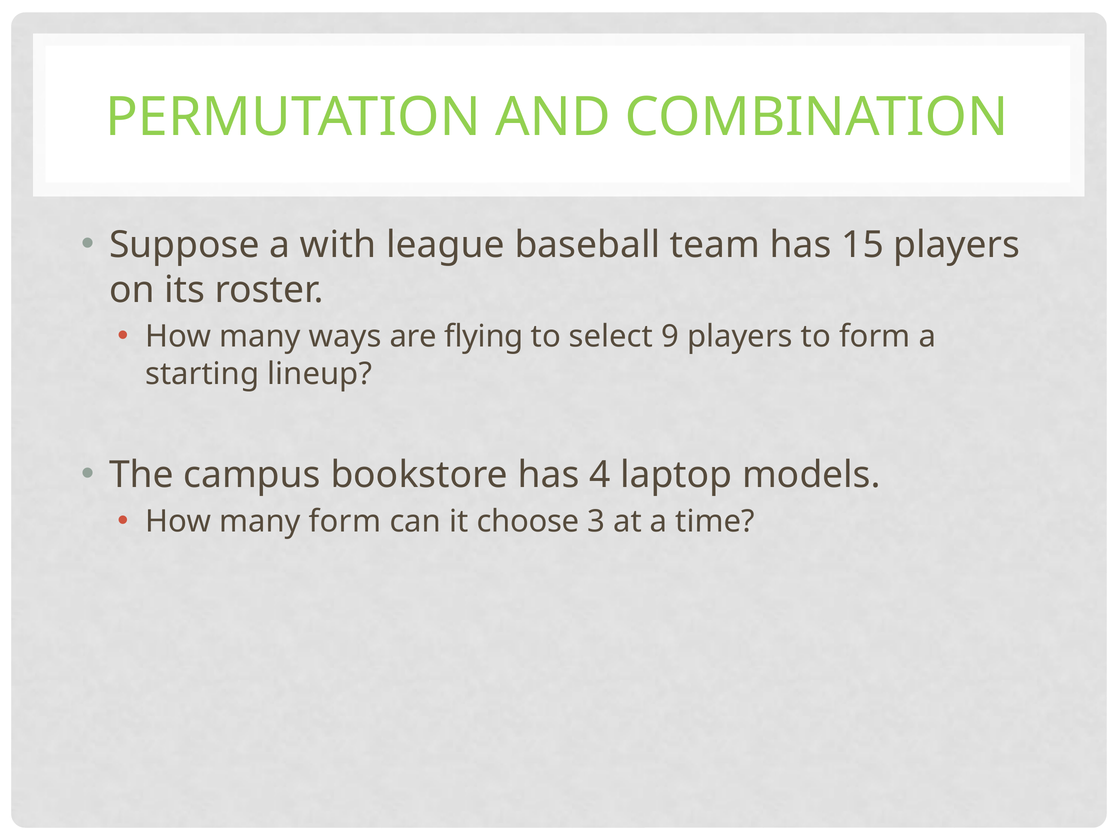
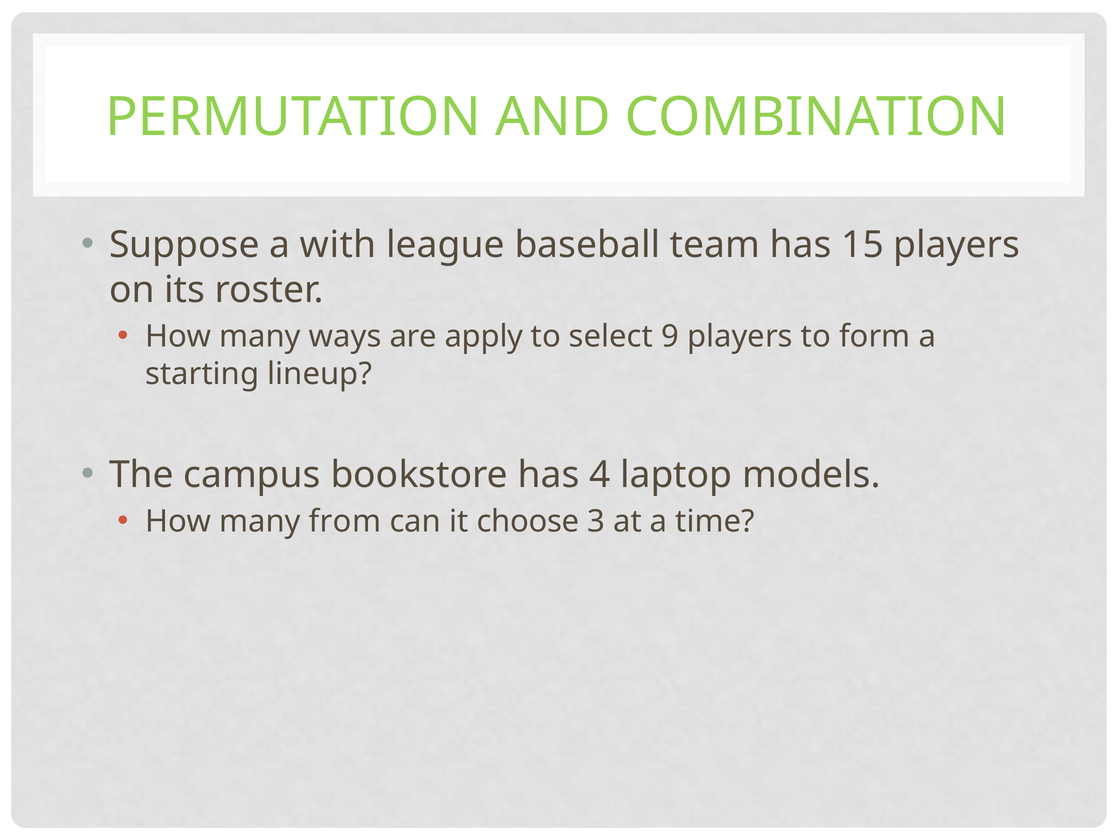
flying: flying -> apply (484, 336)
many form: form -> from (345, 521)
